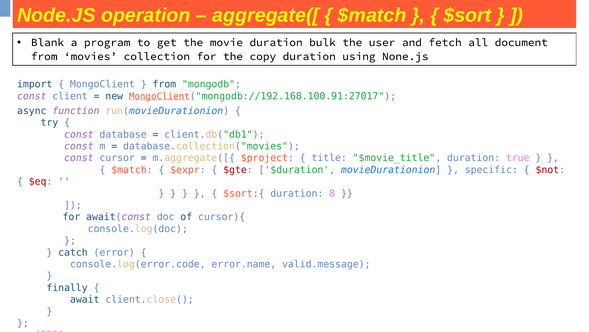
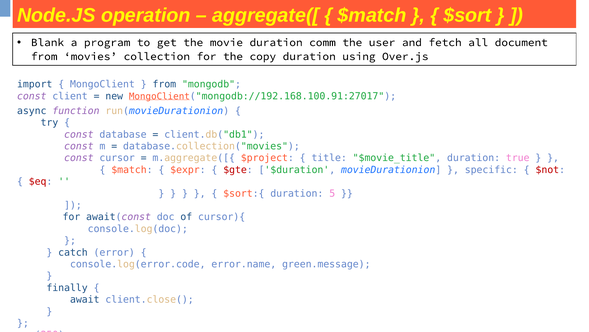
bulk: bulk -> comm (322, 42)
None.js: None.js -> Over.js (405, 56)
8: 8 -> 5 (332, 193)
valid.message: valid.message -> green.message (326, 264)
